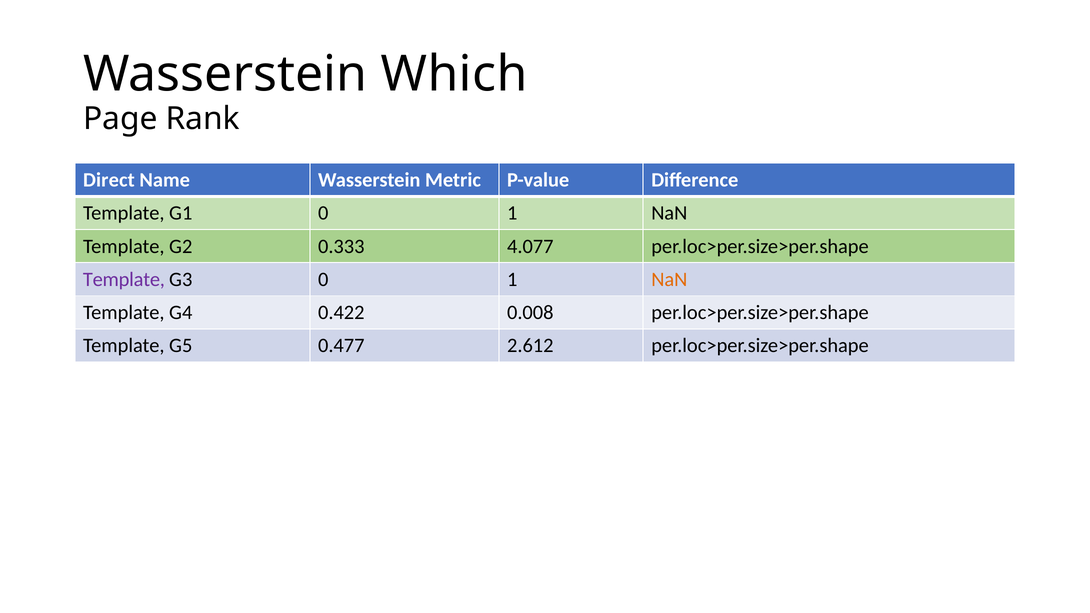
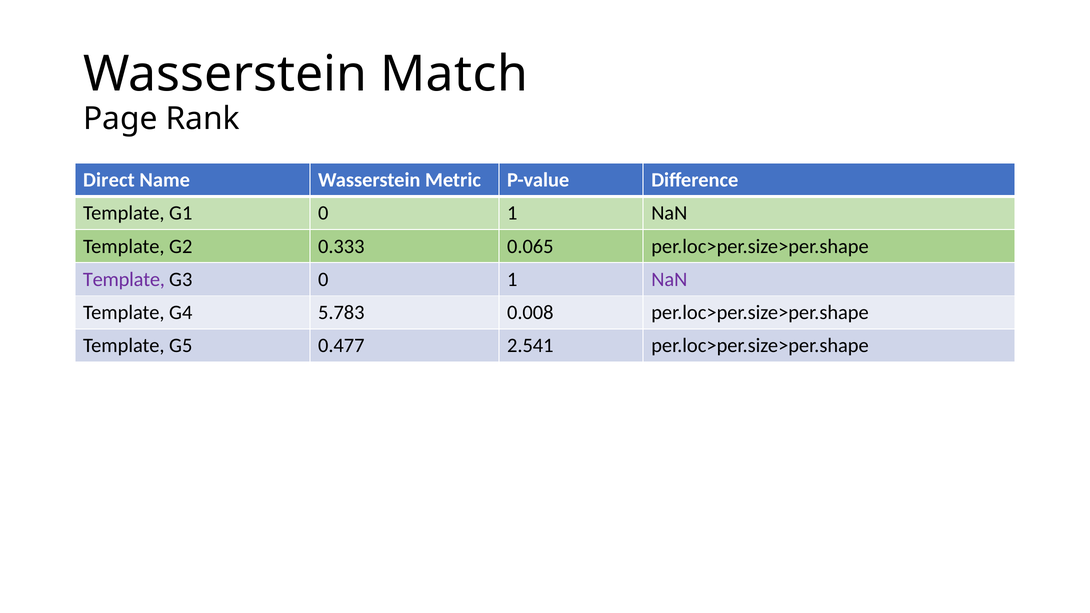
Which: Which -> Match (454, 74)
4.077: 4.077 -> 0.065 (530, 246)
NaN colour: orange -> purple (669, 279)
0.422: 0.422 -> 5.783 (341, 313)
2.612: 2.612 -> 2.541 (530, 346)
